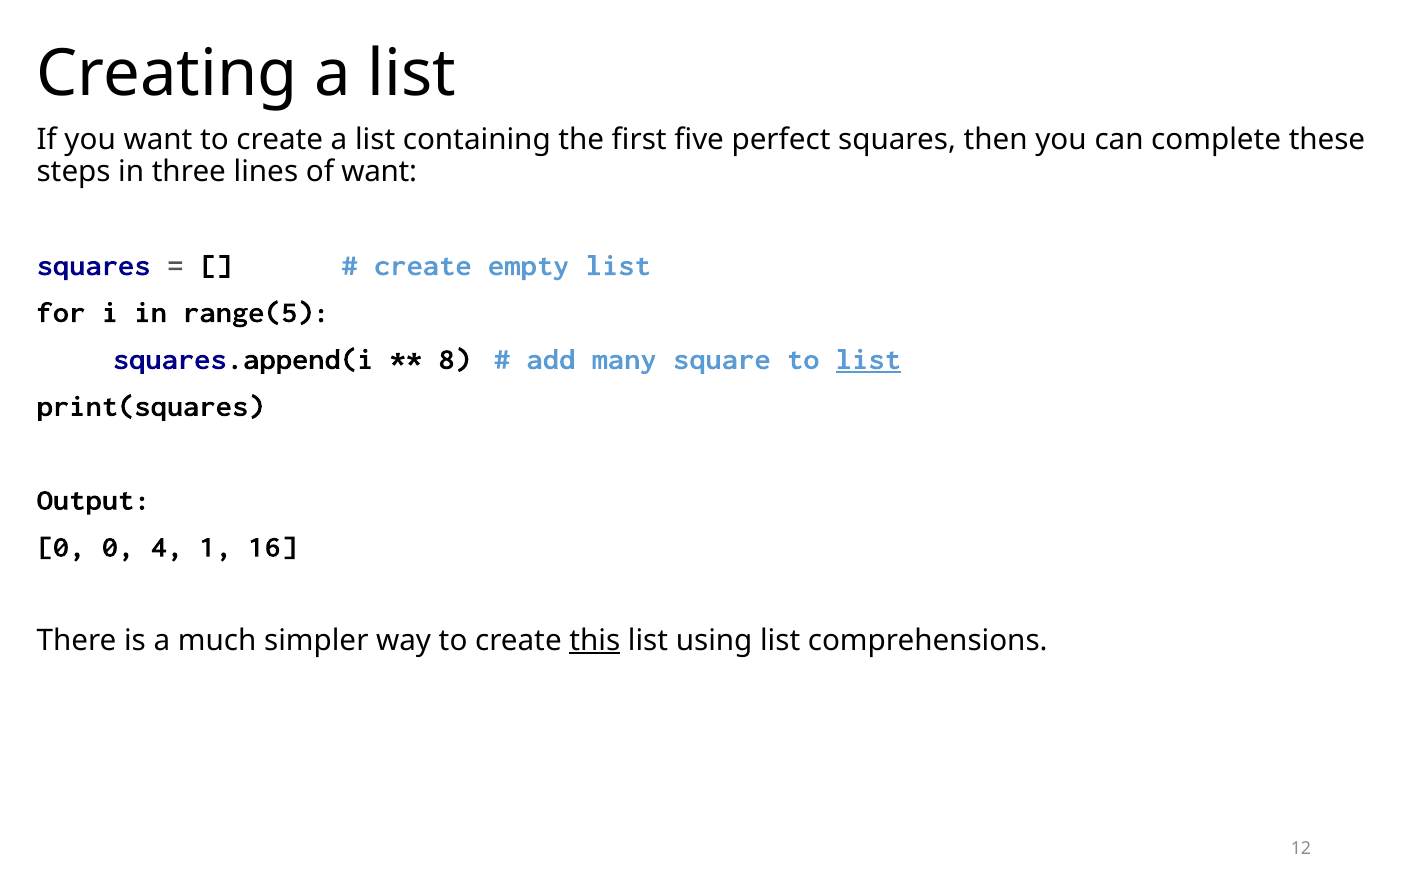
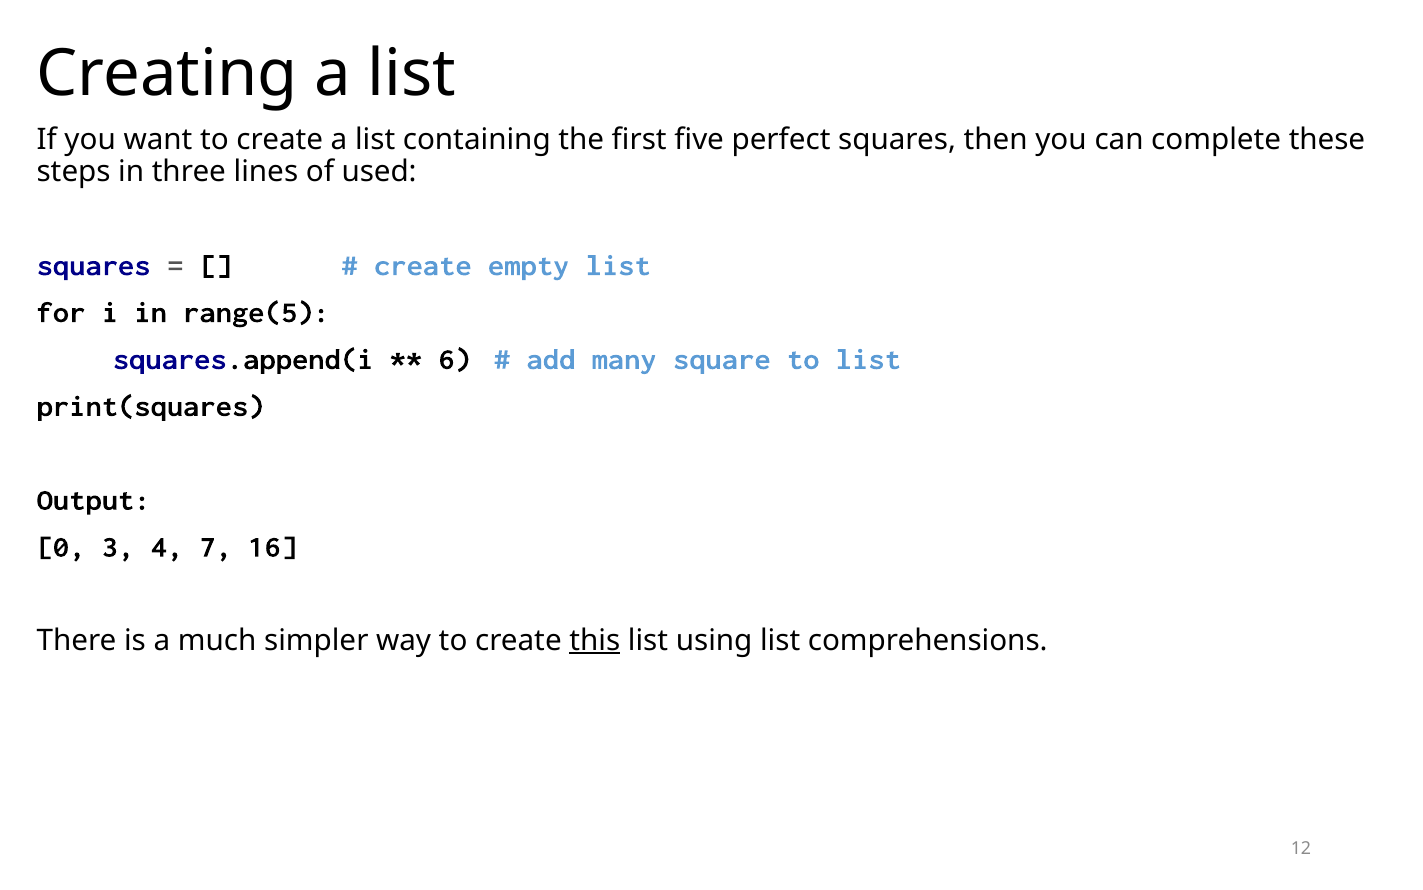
of want: want -> used (379, 171)
8: 8 -> 6 (455, 359)
list underline: present -> none (868, 359)
0 0: 0 -> 3 (118, 546)
1: 1 -> 7 (216, 546)
